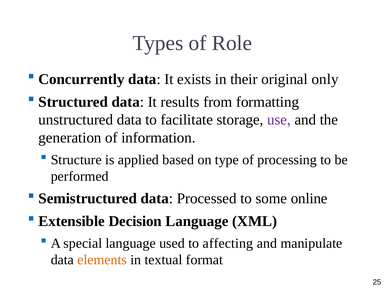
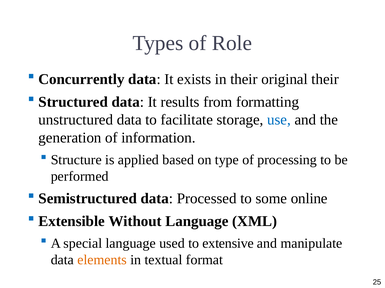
original only: only -> their (325, 79)
use colour: purple -> blue (279, 120)
Decision: Decision -> Without (135, 222)
affecting: affecting -> extensive (228, 244)
